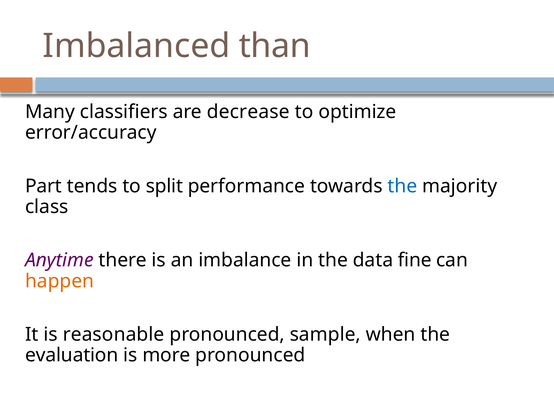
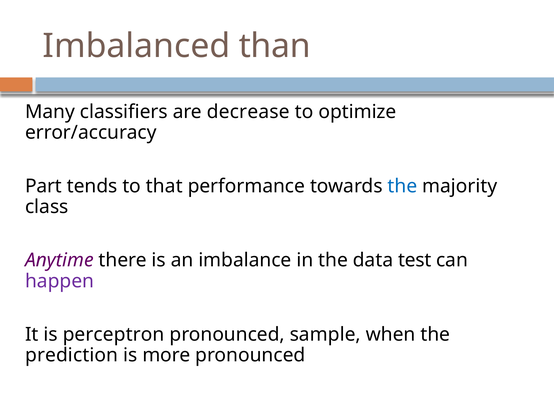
split: split -> that (164, 186)
fine: fine -> test (415, 261)
happen colour: orange -> purple (60, 281)
reasonable: reasonable -> perceptron (114, 335)
evaluation: evaluation -> prediction (72, 356)
